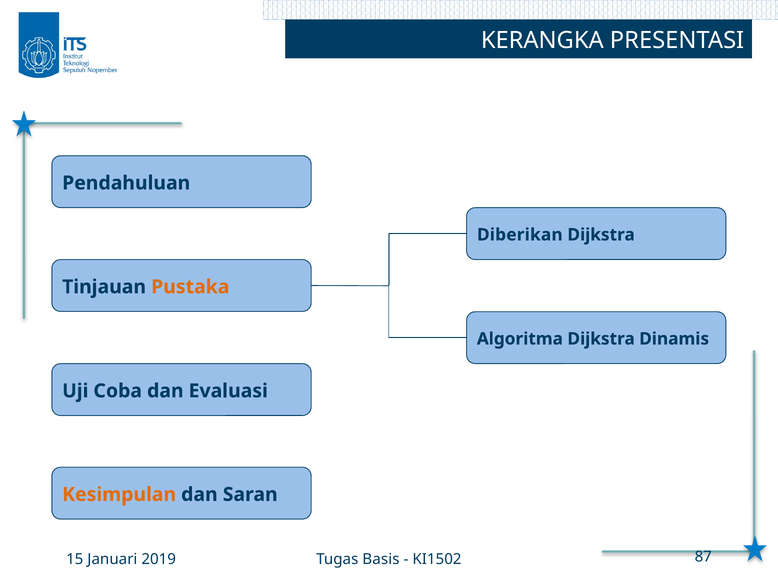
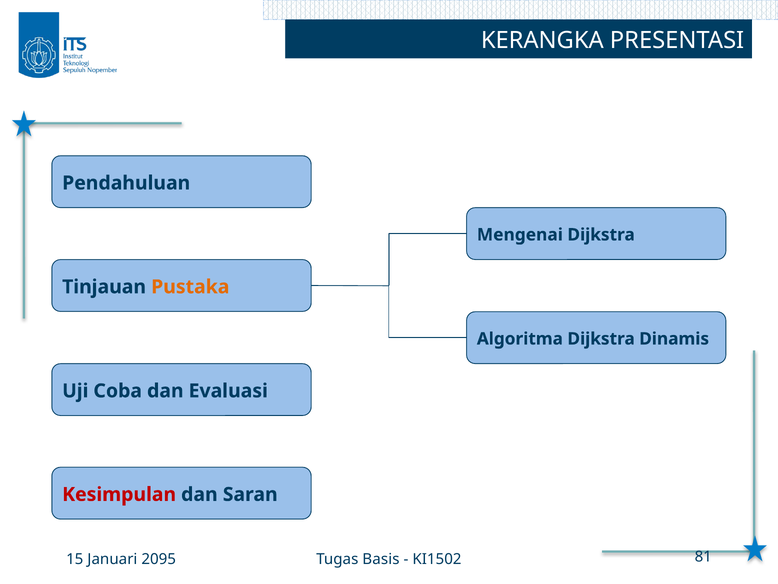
Diberikan: Diberikan -> Mengenai (520, 235)
Kesimpulan colour: orange -> red (119, 494)
2019: 2019 -> 2095 (159, 559)
87: 87 -> 81 (703, 556)
